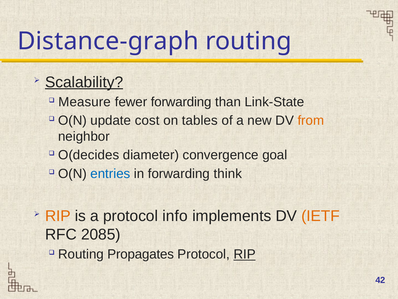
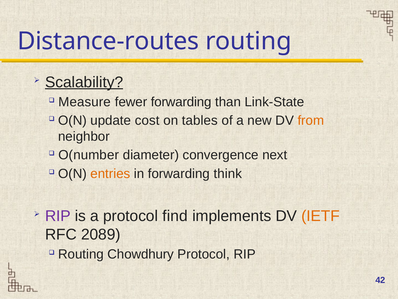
Distance-graph: Distance-graph -> Distance-routes (108, 41)
O(decides: O(decides -> O(number (89, 155)
goal: goal -> next (275, 155)
entries colour: blue -> orange (110, 173)
RIP colour: orange -> purple (58, 216)
info: info -> find (175, 216)
2085: 2085 -> 2089 (101, 234)
Propagates: Propagates -> Chowdhury (141, 254)
RIP underline: present -> none (245, 254)
